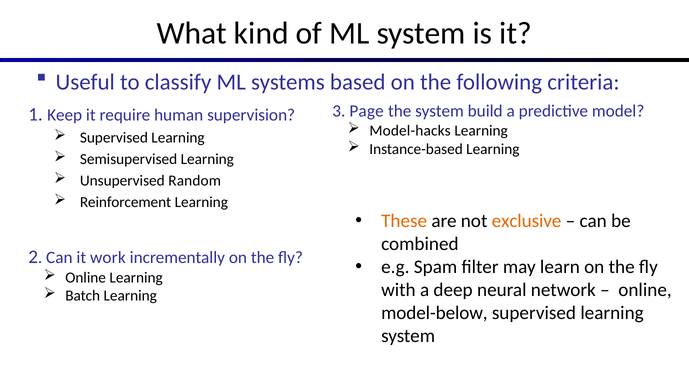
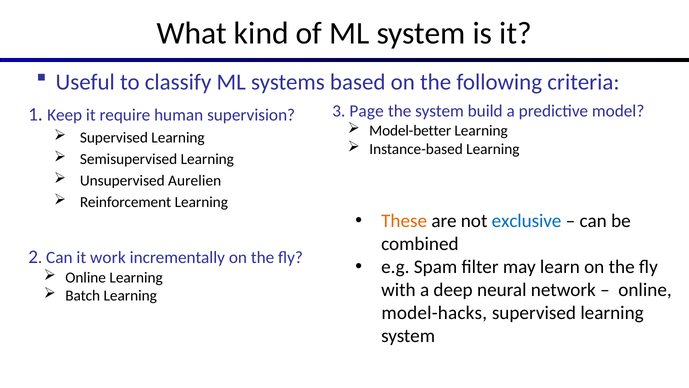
Model-hacks: Model-hacks -> Model-better (410, 130)
Random: Random -> Aurelien (195, 180)
exclusive colour: orange -> blue (527, 221)
model-below: model-below -> model-hacks (434, 313)
